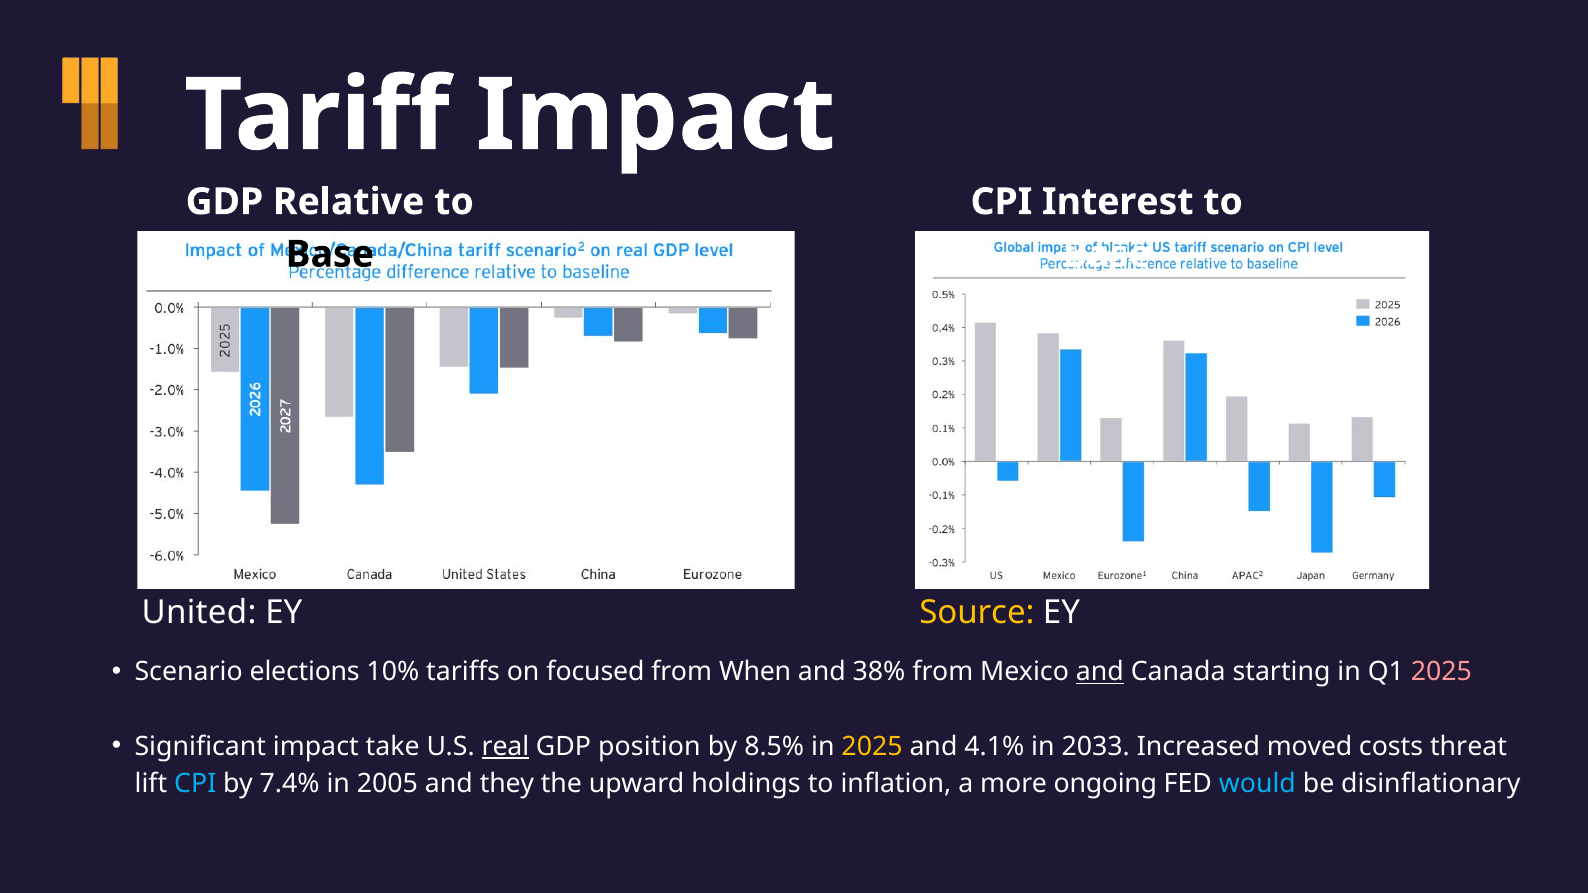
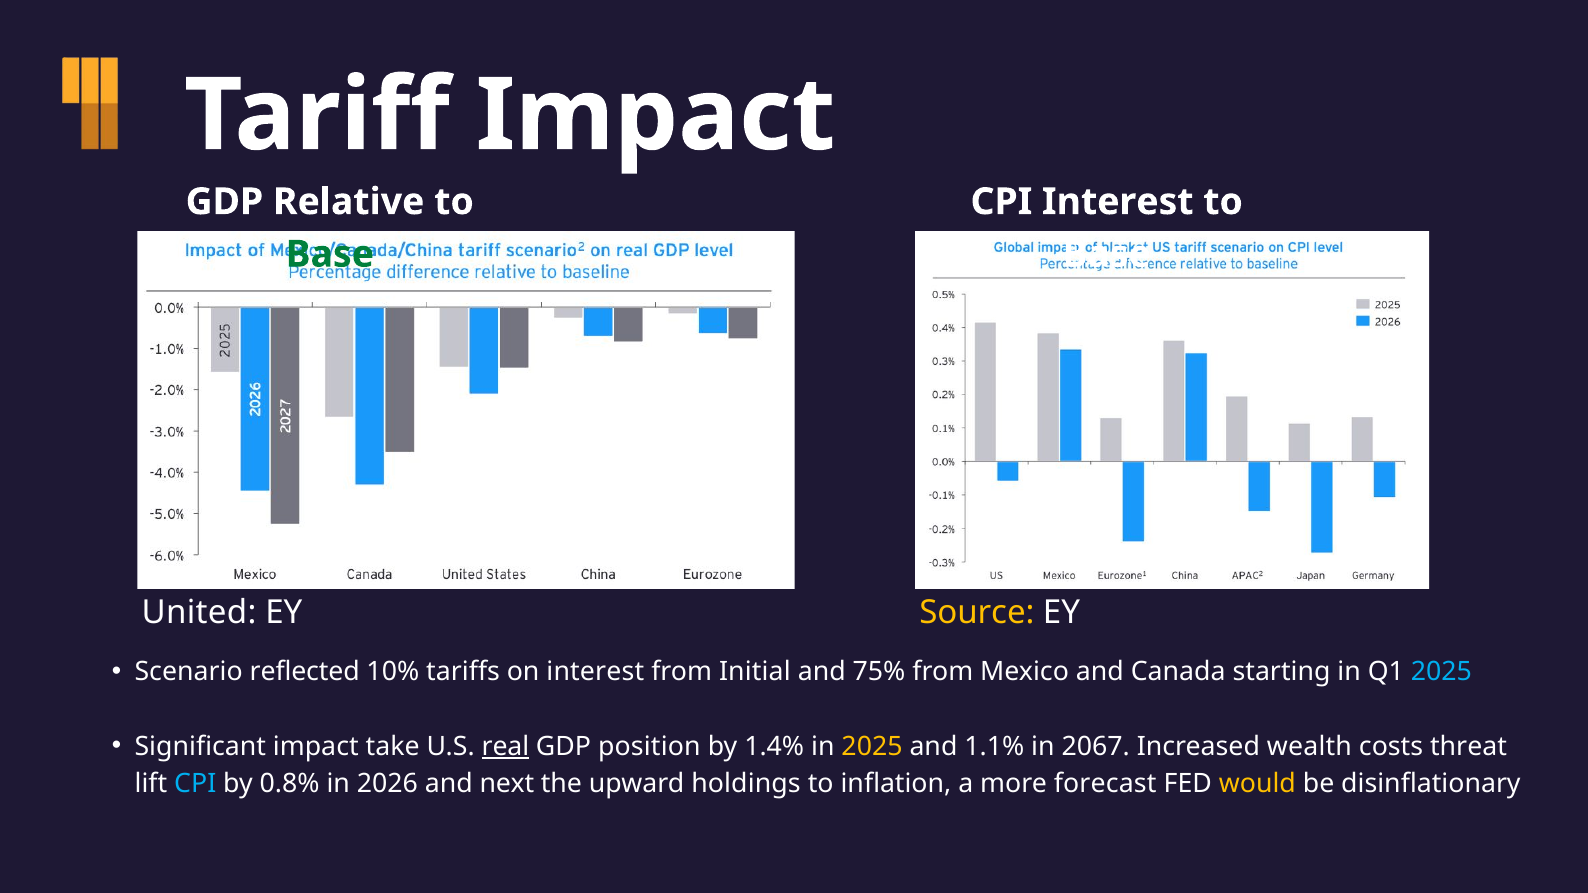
Base colour: black -> green (330, 254)
elections: elections -> reflected (305, 672)
on focused: focused -> interest (595, 672)
When: When -> Initial (755, 672)
38%: 38% -> 75% (879, 672)
and underline: present -> none (1100, 672)
2025 colour: pink -> light blue (1441, 672)
8.5%: 8.5% -> 1.4% (774, 747)
4.1%: 4.1% -> 1.1% (994, 747)
2033: 2033 -> 2067 (1096, 747)
moved: moved -> wealth (1309, 747)
7.4%: 7.4% -> 0.8% (290, 784)
2005: 2005 -> 2026 (387, 784)
they: they -> next (507, 784)
ongoing: ongoing -> forecast (1105, 784)
would colour: light blue -> yellow (1257, 784)
